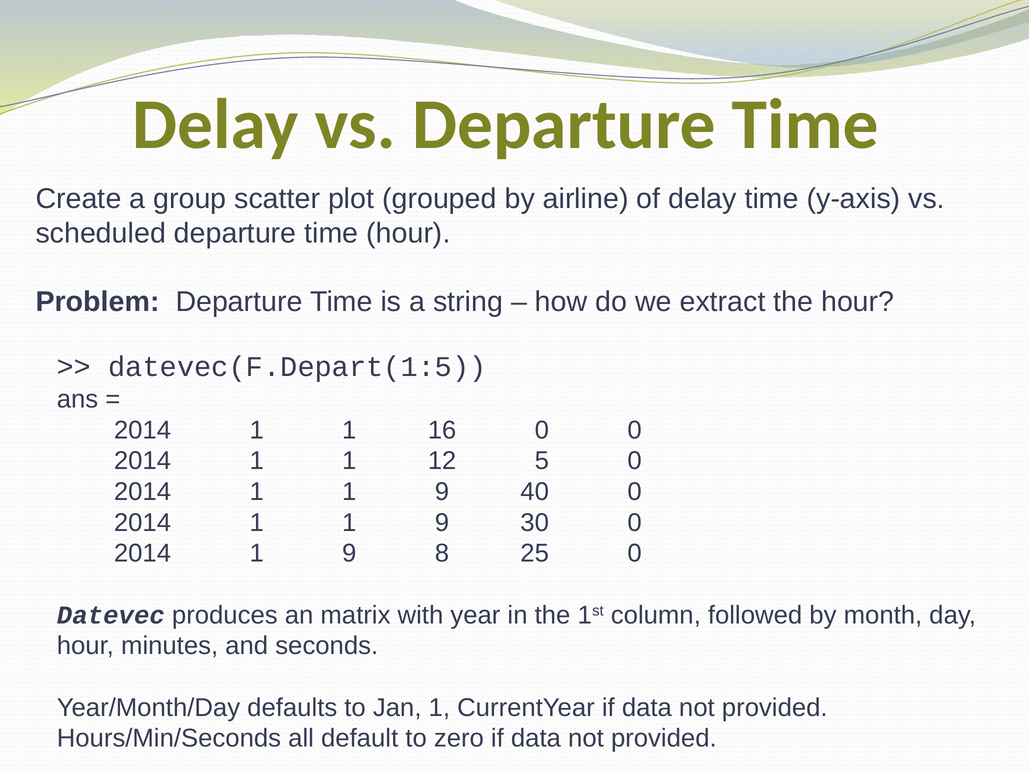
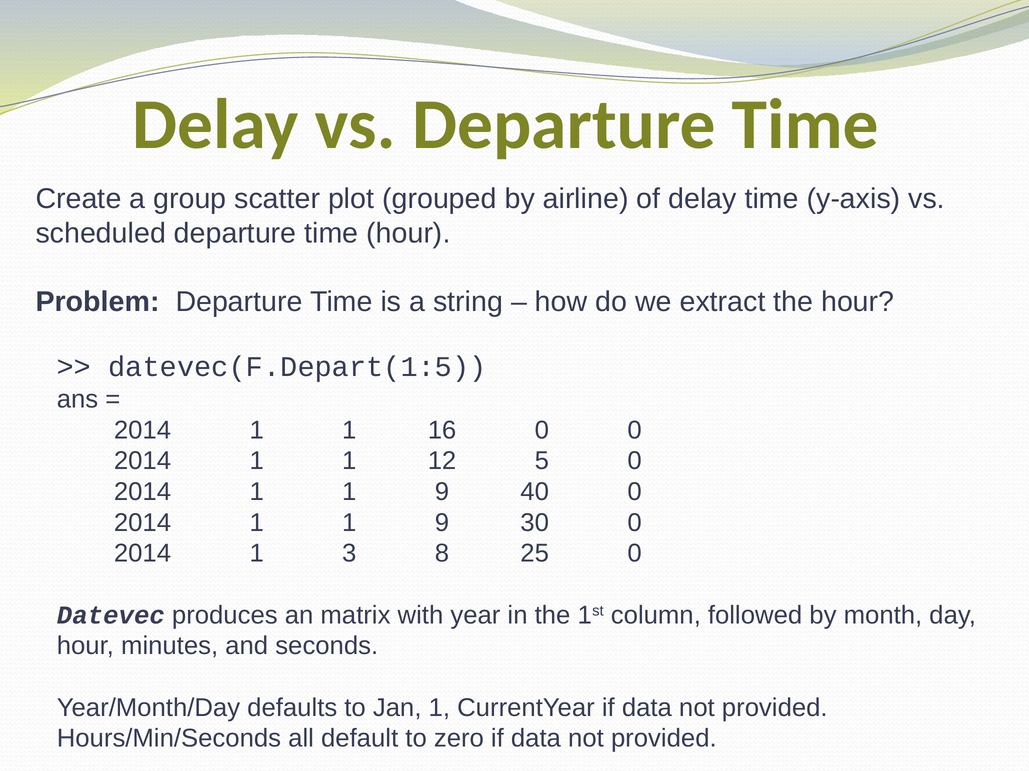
2014 1 9: 9 -> 3 (349, 554)
